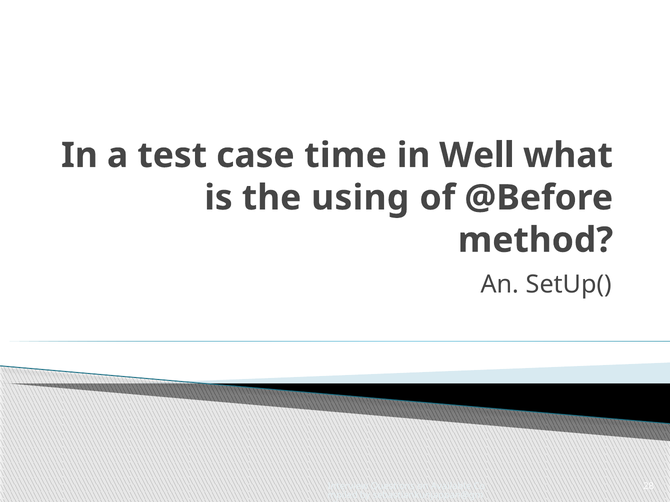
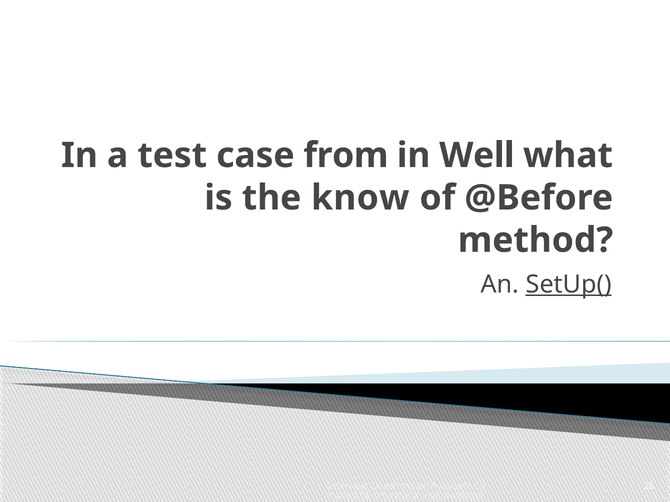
time: time -> from (346, 156)
using: using -> know (360, 198)
SetUp( underline: none -> present (569, 285)
